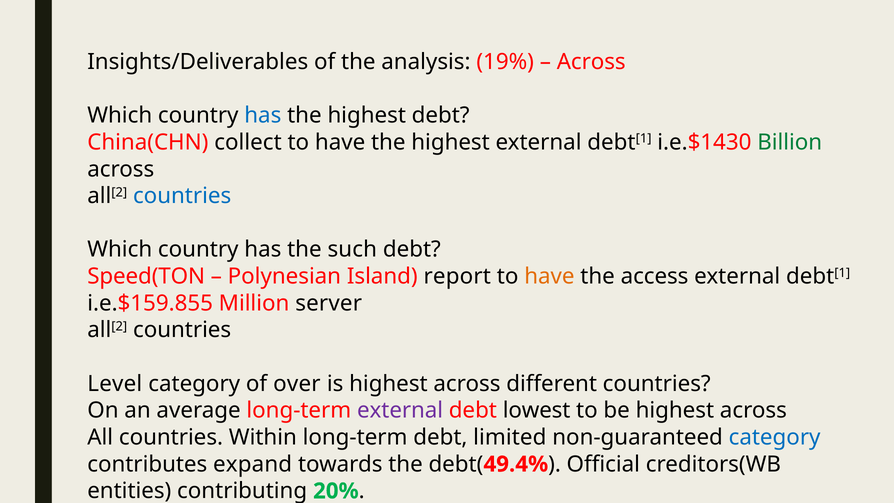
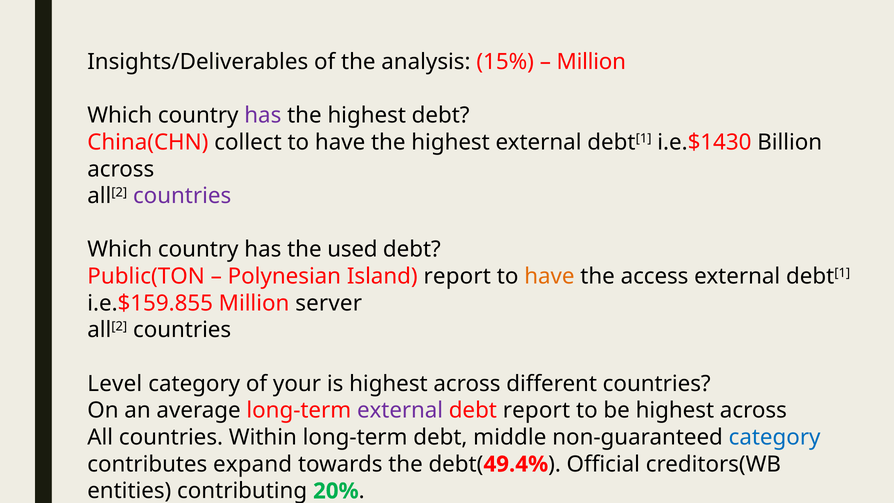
19%: 19% -> 15% (505, 62)
Across: Across -> Million (591, 62)
has colour: blue -> purple (263, 115)
Billion colour: green -> black (790, 142)
countries colour: blue -> purple (182, 196)
such: such -> used (352, 250)
Speed(TON: Speed(TON -> Public(TON (146, 276)
over: over -> your (297, 384)
debt lowest: lowest -> report (536, 410)
limited: limited -> middle (510, 437)
